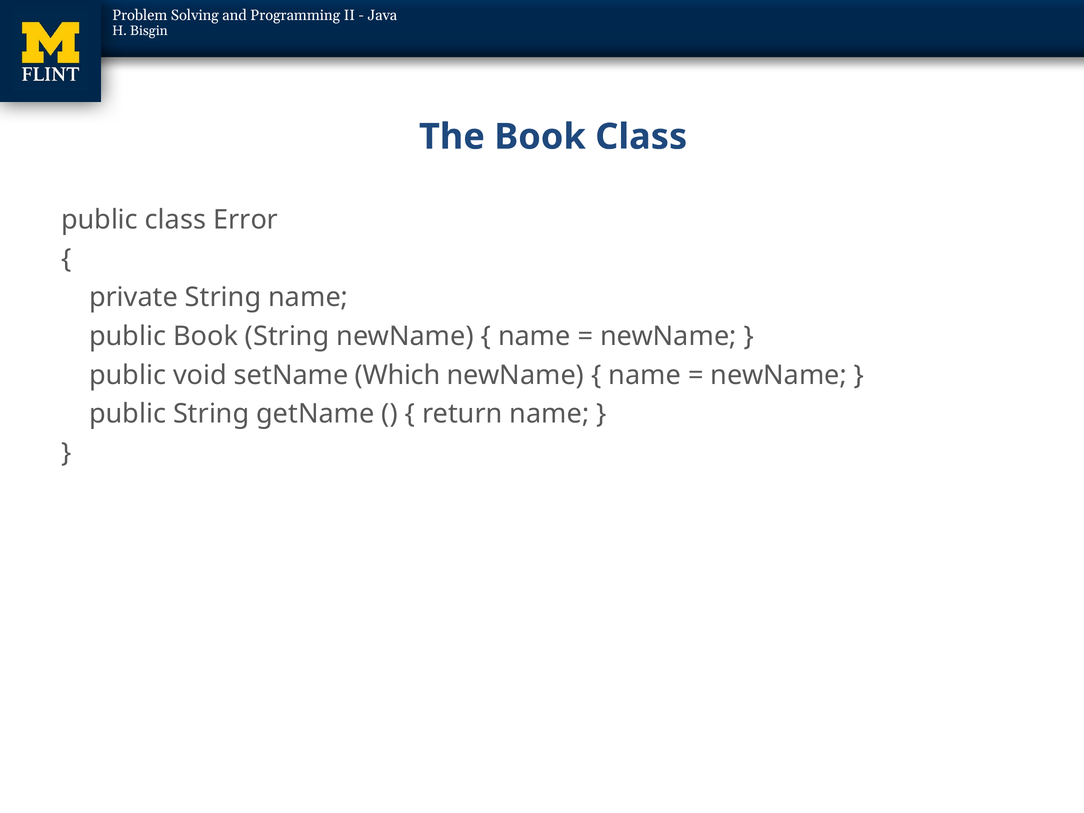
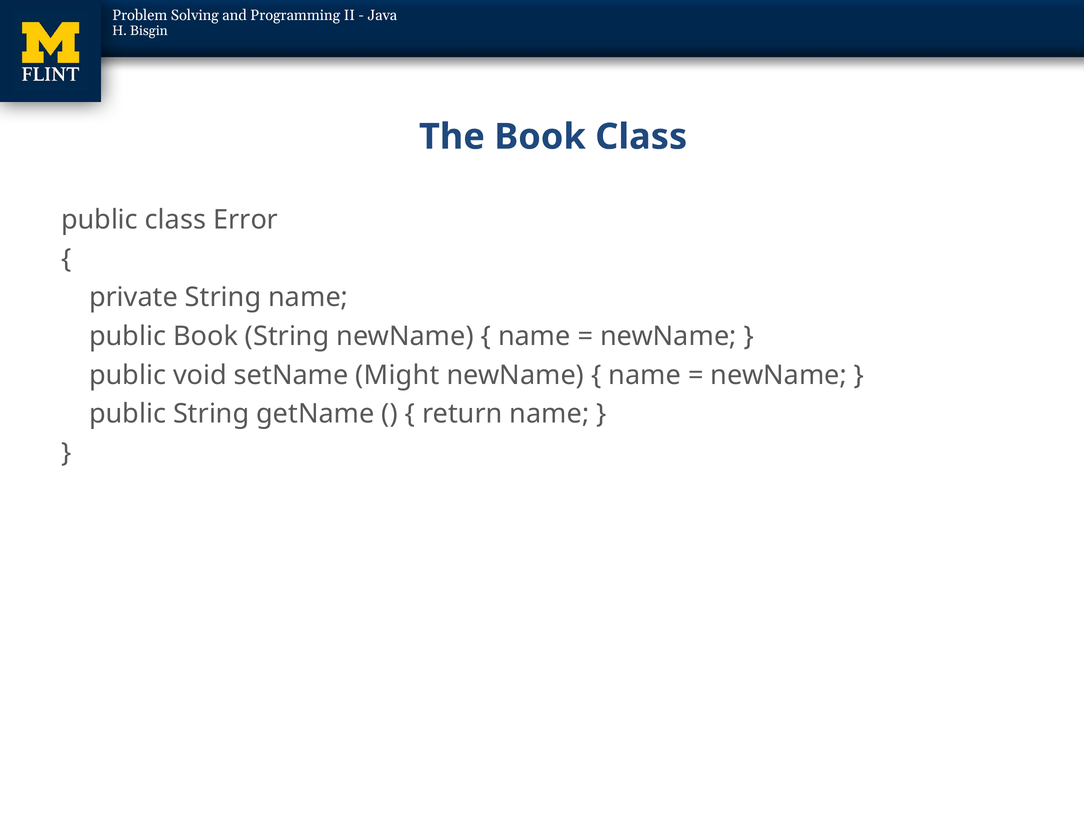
Which: Which -> Might (397, 375)
